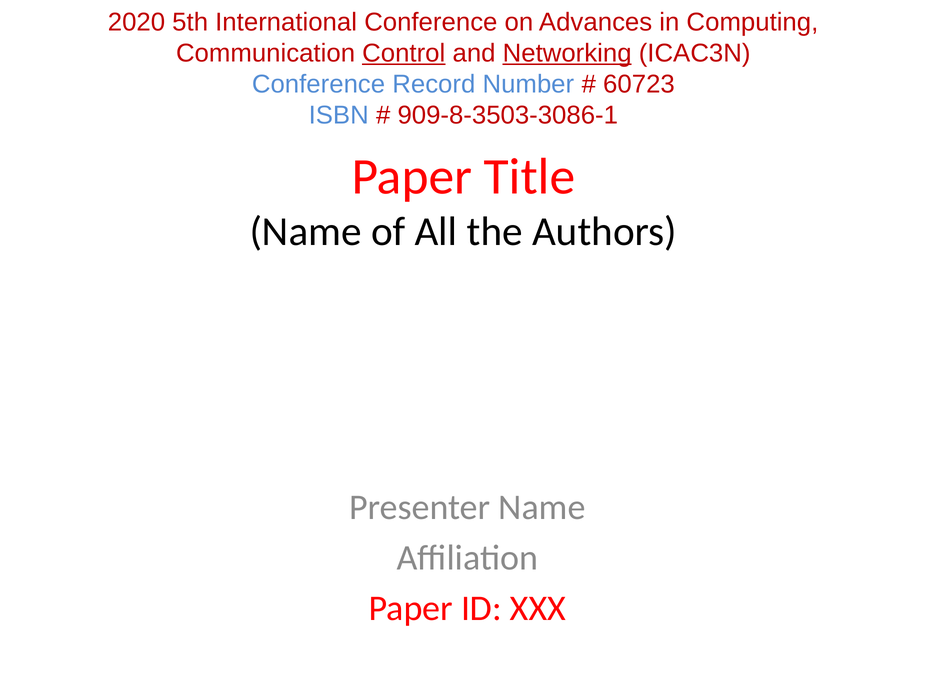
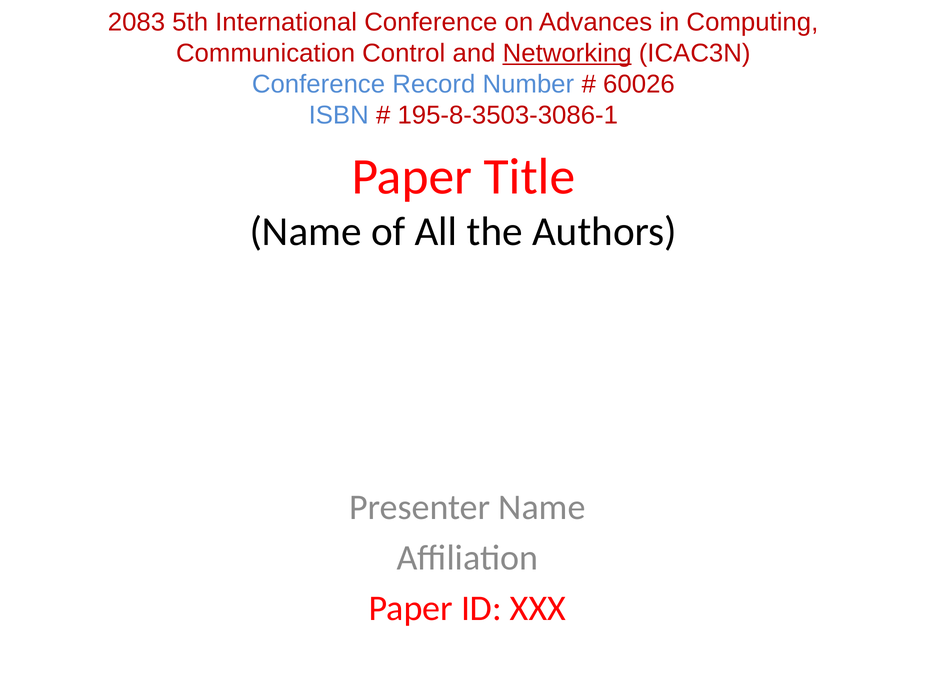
2020: 2020 -> 2083 (136, 22)
Control underline: present -> none (404, 53)
60723: 60723 -> 60026 (639, 84)
909-8-3503-3086-1: 909-8-3503-3086-1 -> 195-8-3503-3086-1 (508, 115)
